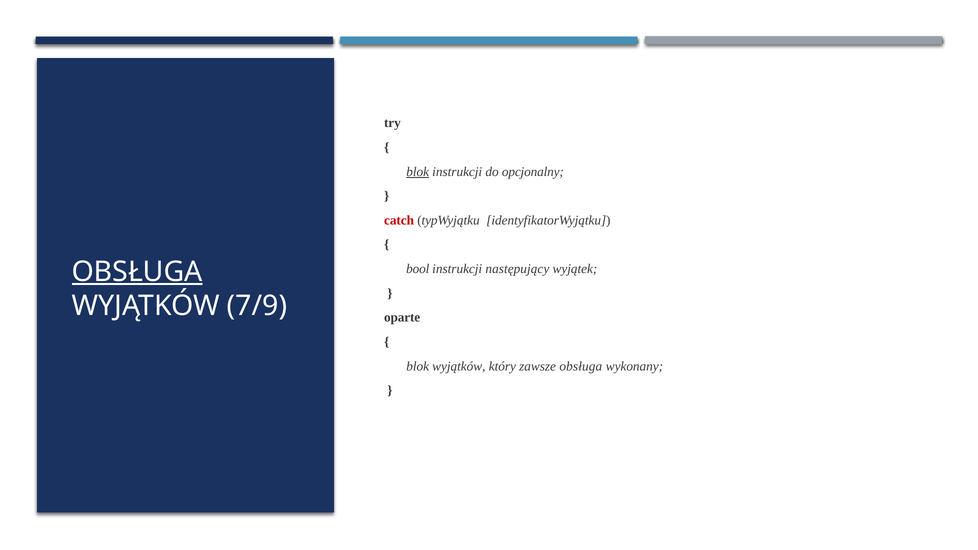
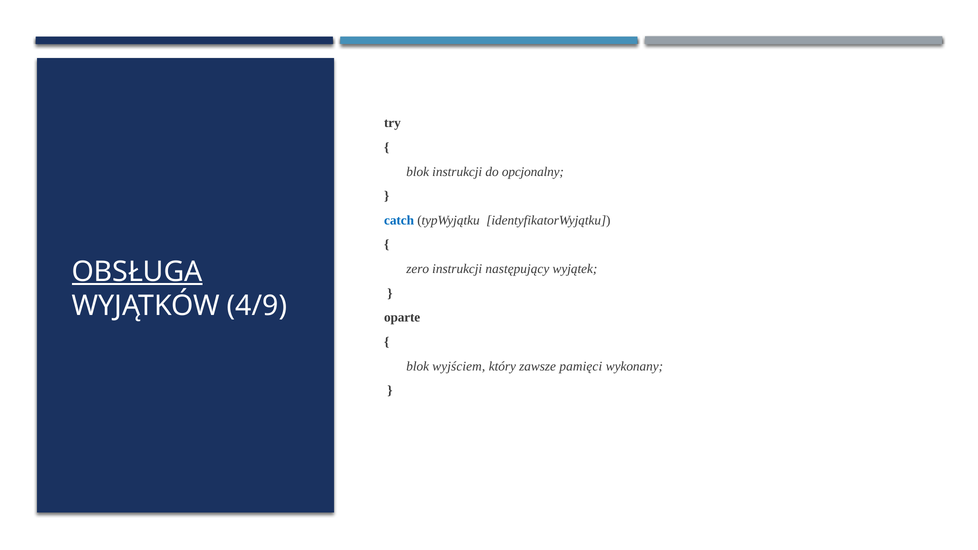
blok underline: present -> none (418, 172)
catch colour: red -> blue (399, 220)
bool: bool -> zero (418, 269)
7/9: 7/9 -> 4/9 (257, 306)
blok wyjątków: wyjątków -> wyjściem (459, 366)
zawsze obsługa: obsługa -> pamięci (581, 366)
